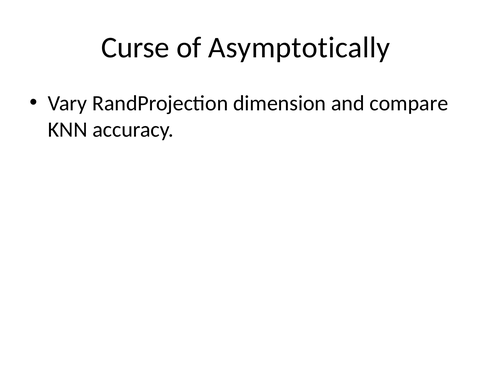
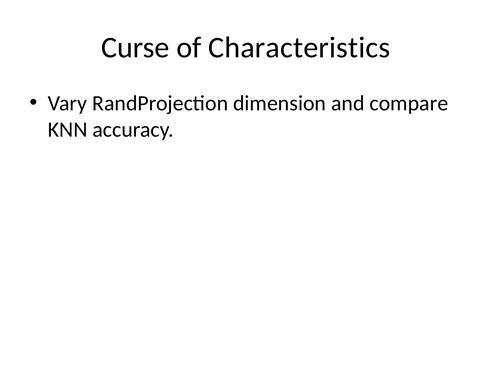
Asymptotically: Asymptotically -> Characteristics (299, 48)
